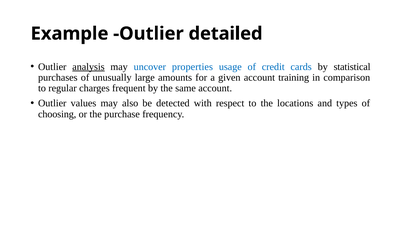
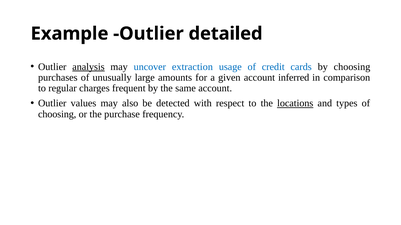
properties: properties -> extraction (192, 67)
by statistical: statistical -> choosing (352, 67)
training: training -> inferred (294, 78)
locations underline: none -> present (295, 104)
